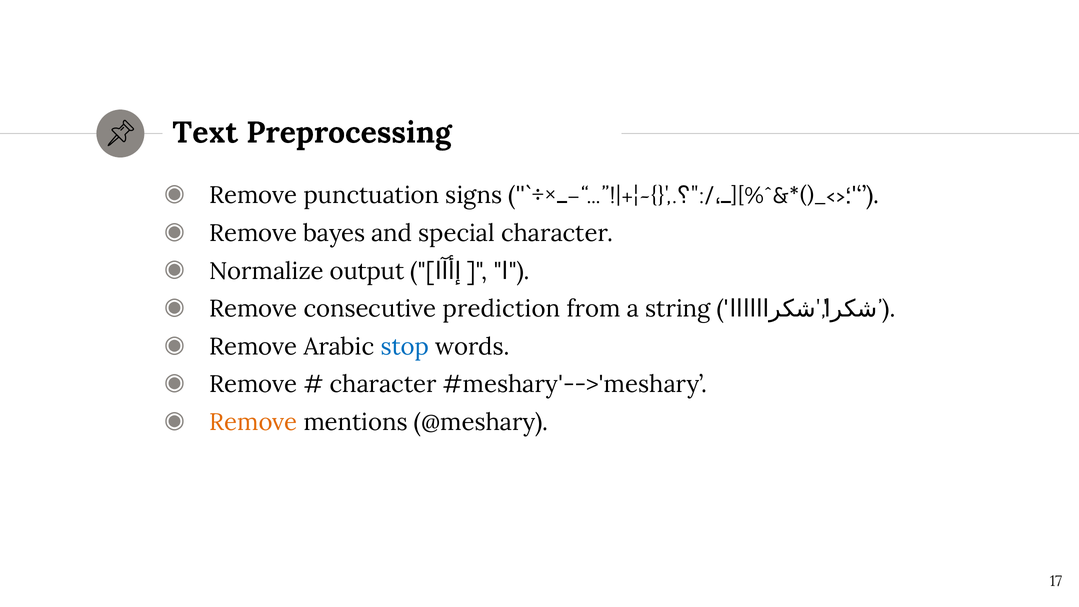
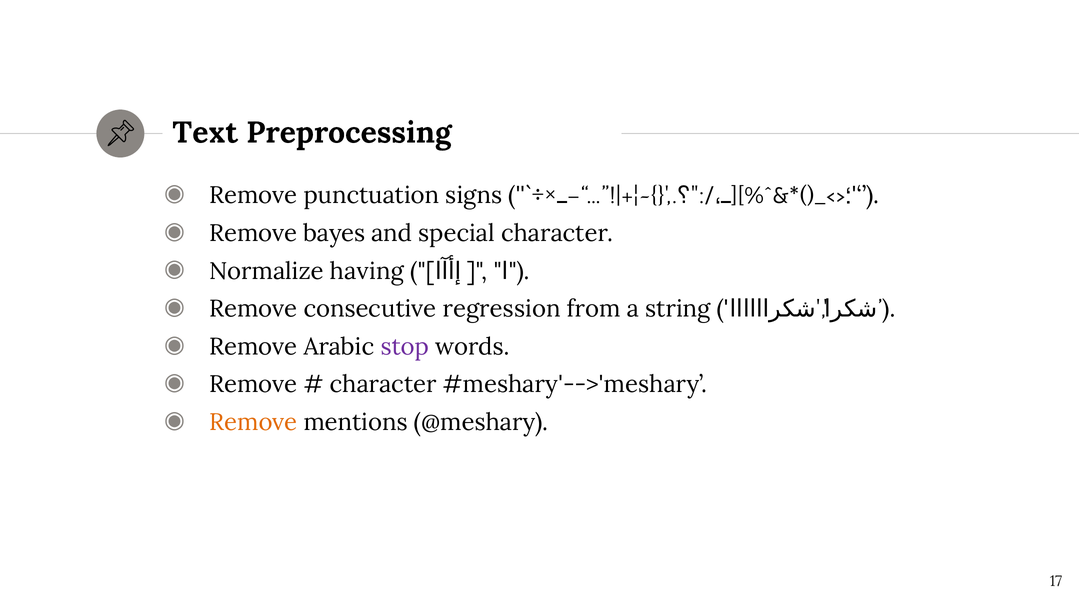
output: output -> having (367, 271)
prediction: prediction -> regression (502, 309)
stop colour: blue -> purple (405, 347)
